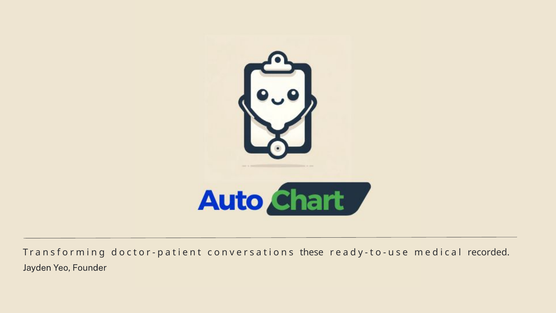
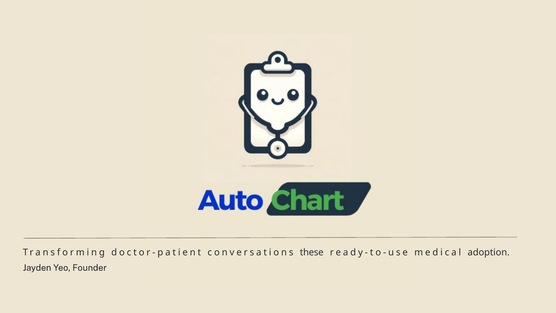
recorded: recorded -> adoption (489, 252)
